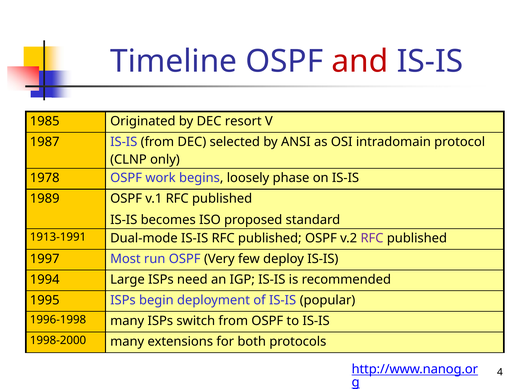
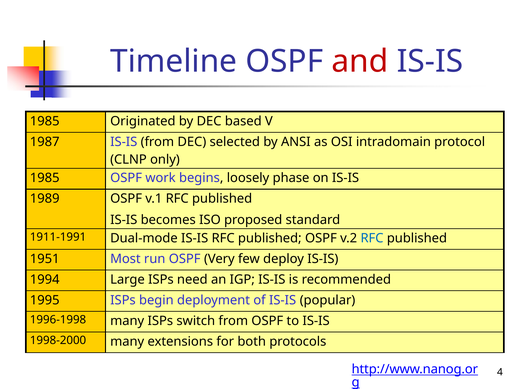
resort: resort -> based (243, 121)
1978: 1978 -> 1985 (45, 178)
1913-1991: 1913-1991 -> 1911-1991 (58, 237)
RFC colour: purple -> blue (372, 238)
1997: 1997 -> 1951 (45, 259)
